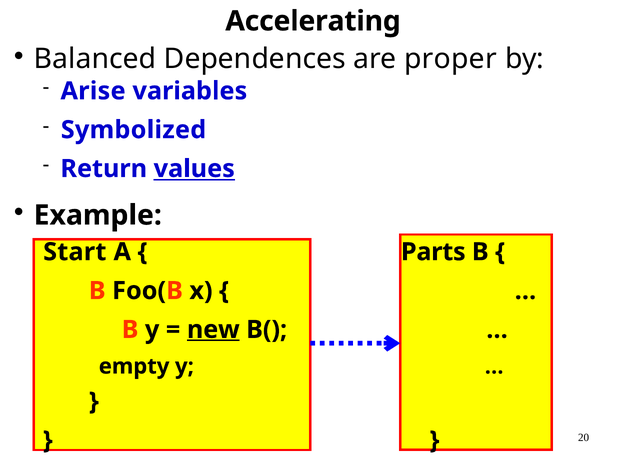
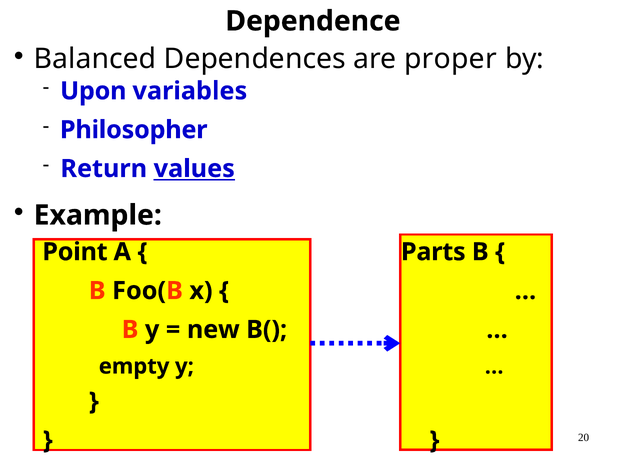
Accelerating: Accelerating -> Dependence (313, 21)
Arise: Arise -> Upon (93, 91)
Symbolized: Symbolized -> Philosopher (134, 130)
Start: Start -> Point (75, 252)
new underline: present -> none (213, 330)
